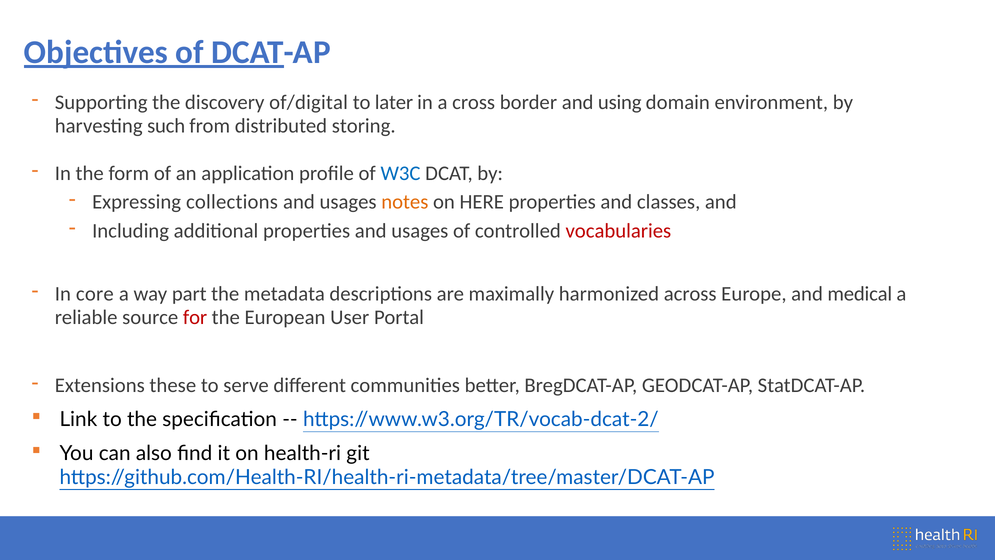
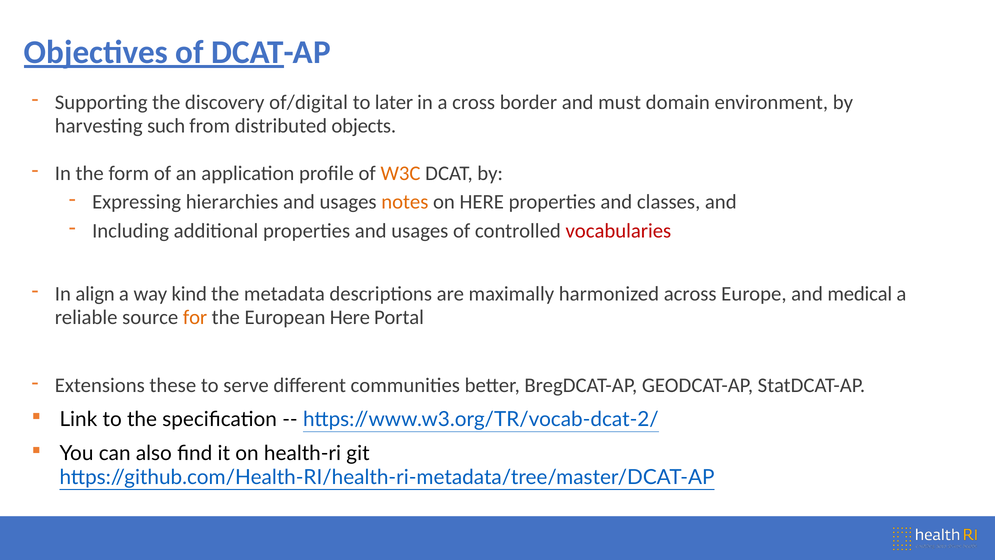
using: using -> must (620, 102)
storing: storing -> objects (364, 126)
W3C colour: blue -> orange (401, 173)
collections: collections -> hierarchies (232, 202)
core: core -> align (95, 294)
part: part -> kind (189, 294)
for colour: red -> orange (195, 317)
European User: User -> Here (350, 317)
